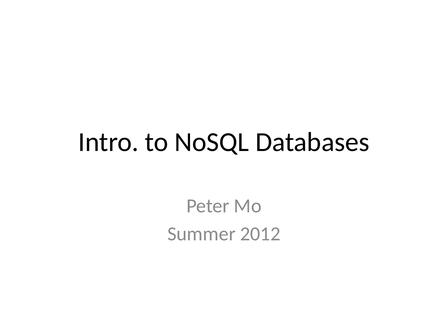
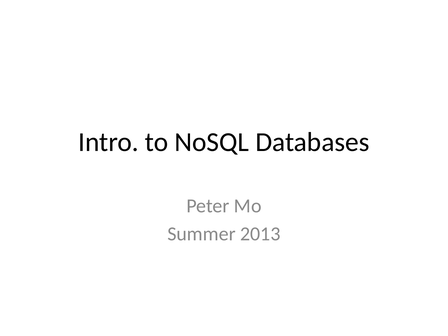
2012: 2012 -> 2013 (260, 234)
